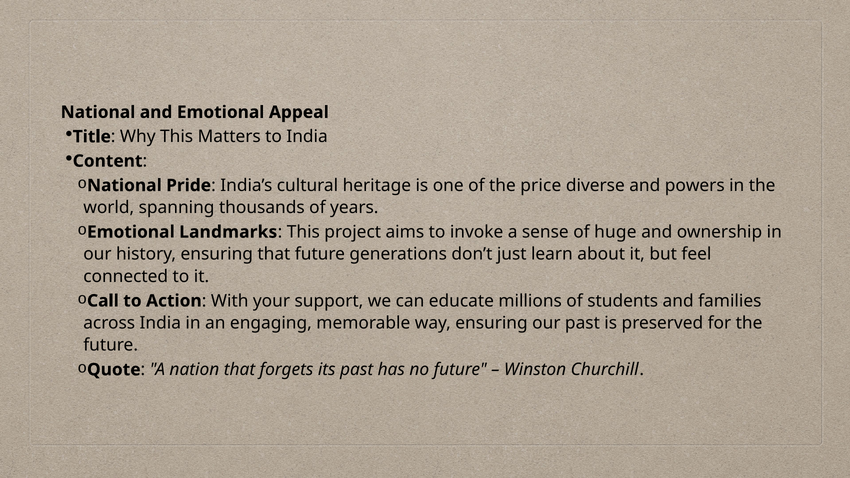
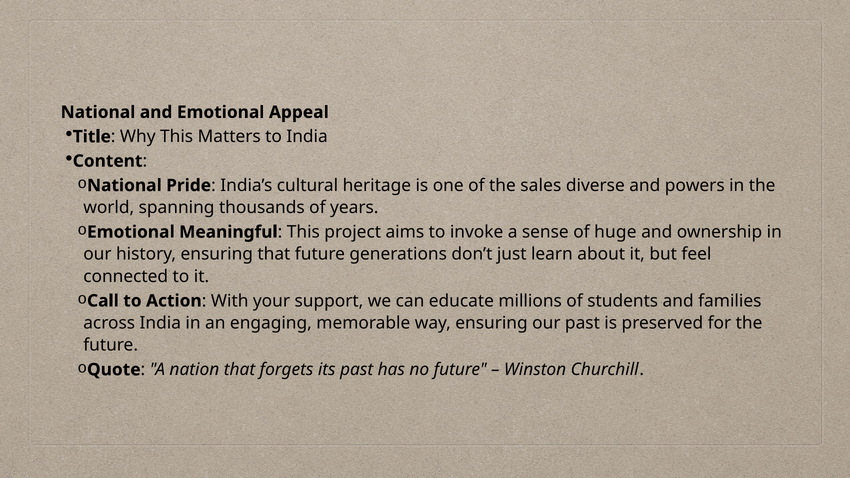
price: price -> sales (541, 185)
Landmarks: Landmarks -> Meaningful (228, 232)
